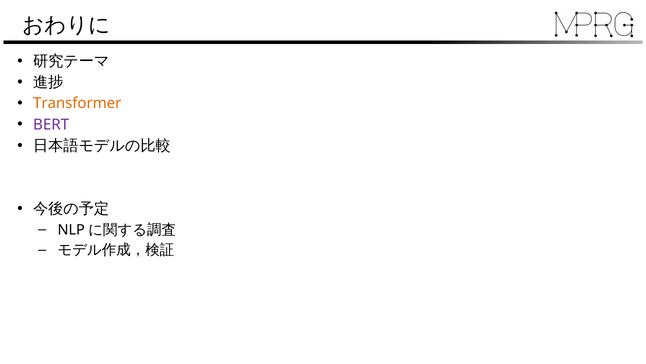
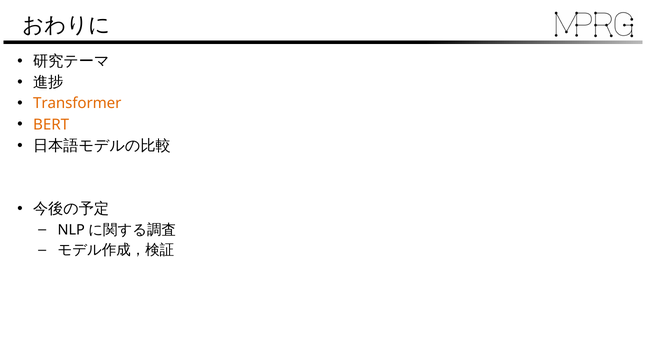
BERT colour: purple -> orange (51, 124)
